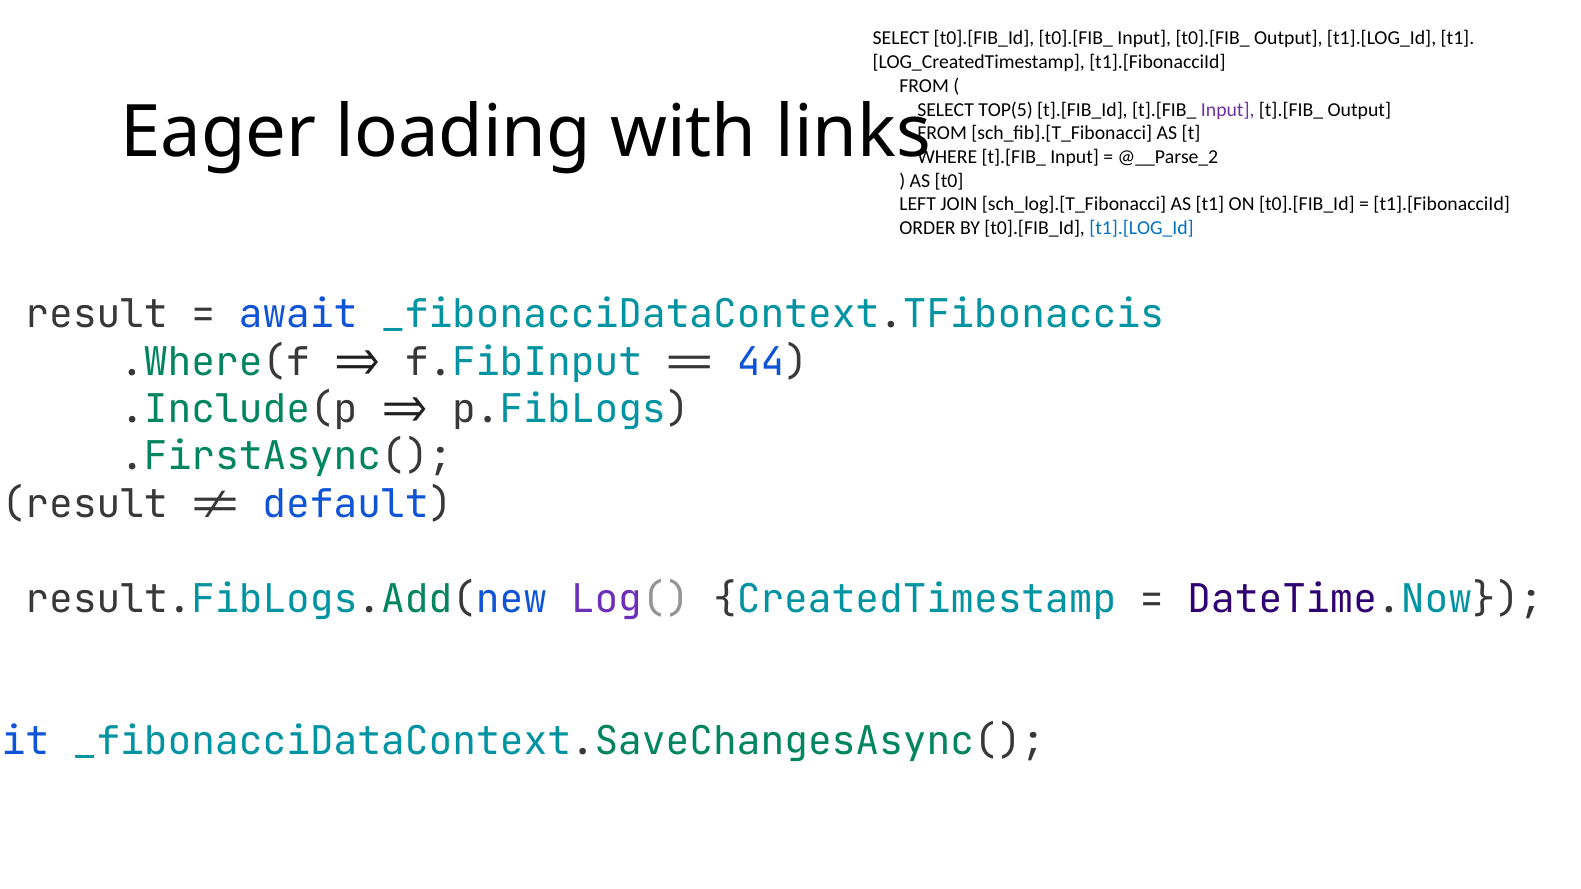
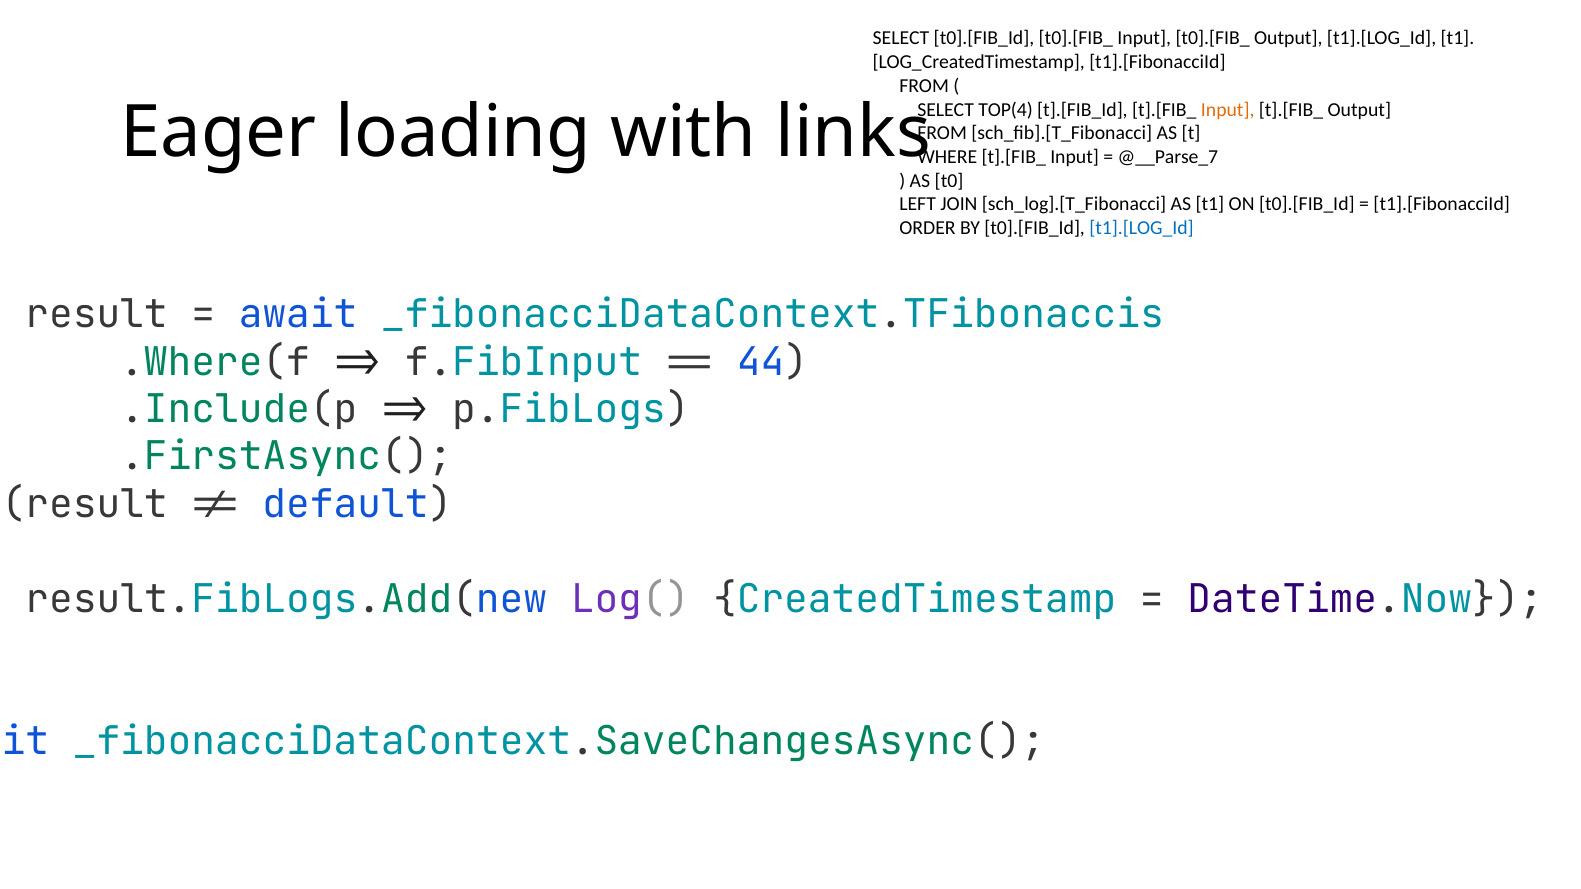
TOP(5: TOP(5 -> TOP(4 (1006, 110)
Input colour: purple -> orange (1228, 110)
@__Parse_2: @__Parse_2 -> @__Parse_7 (1168, 157)
